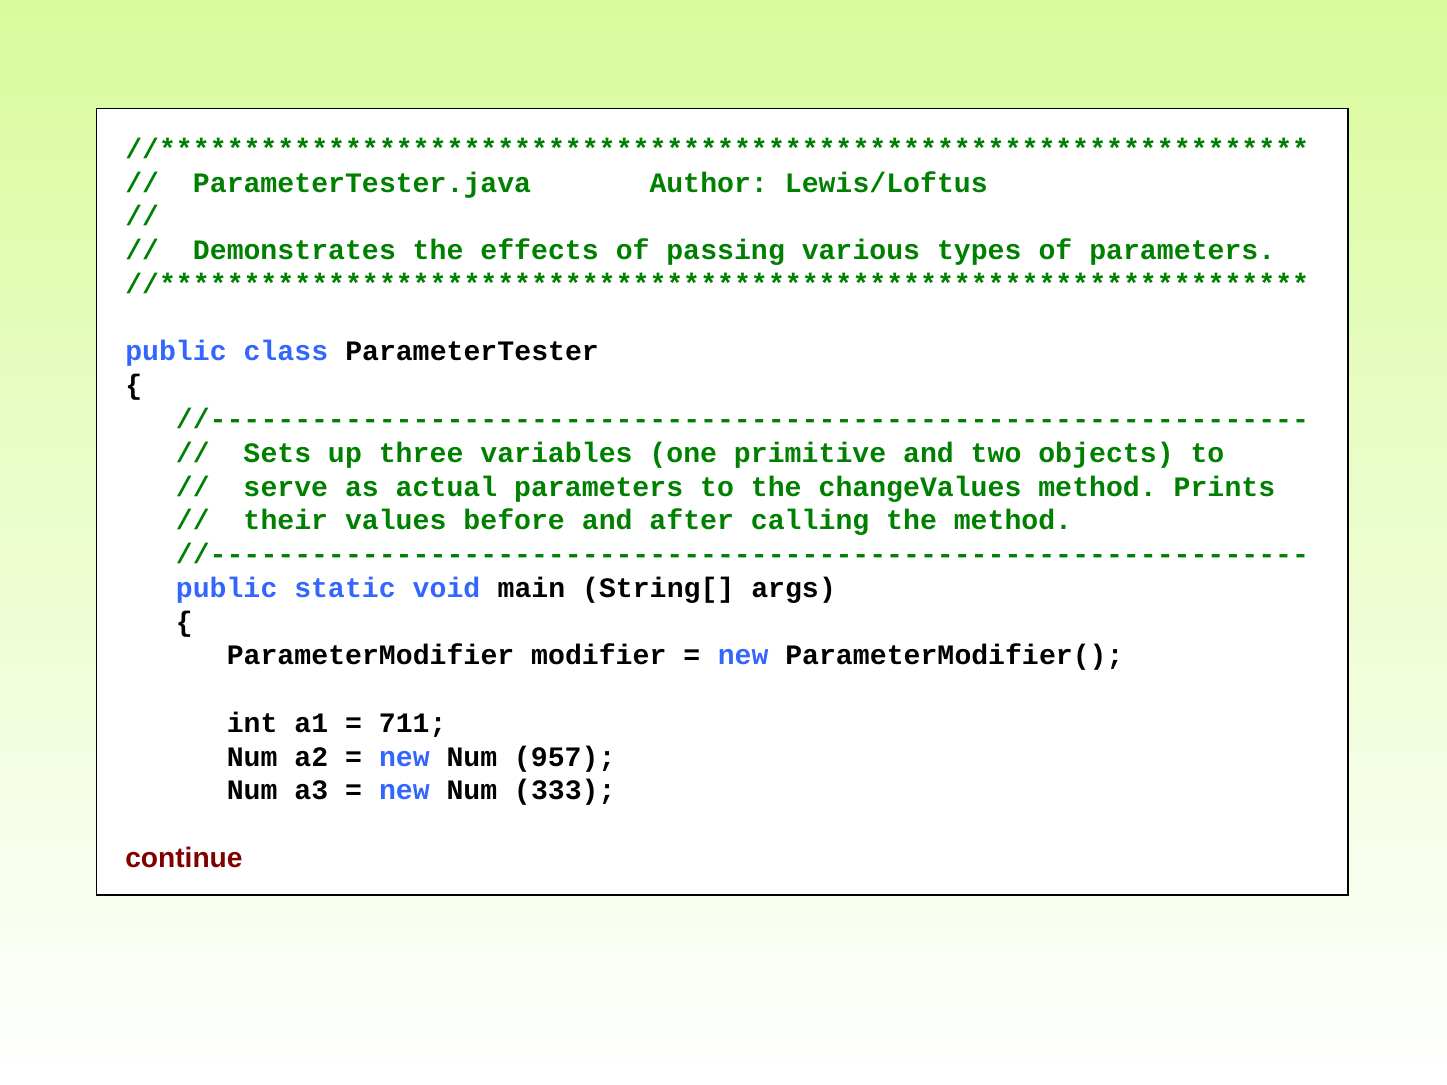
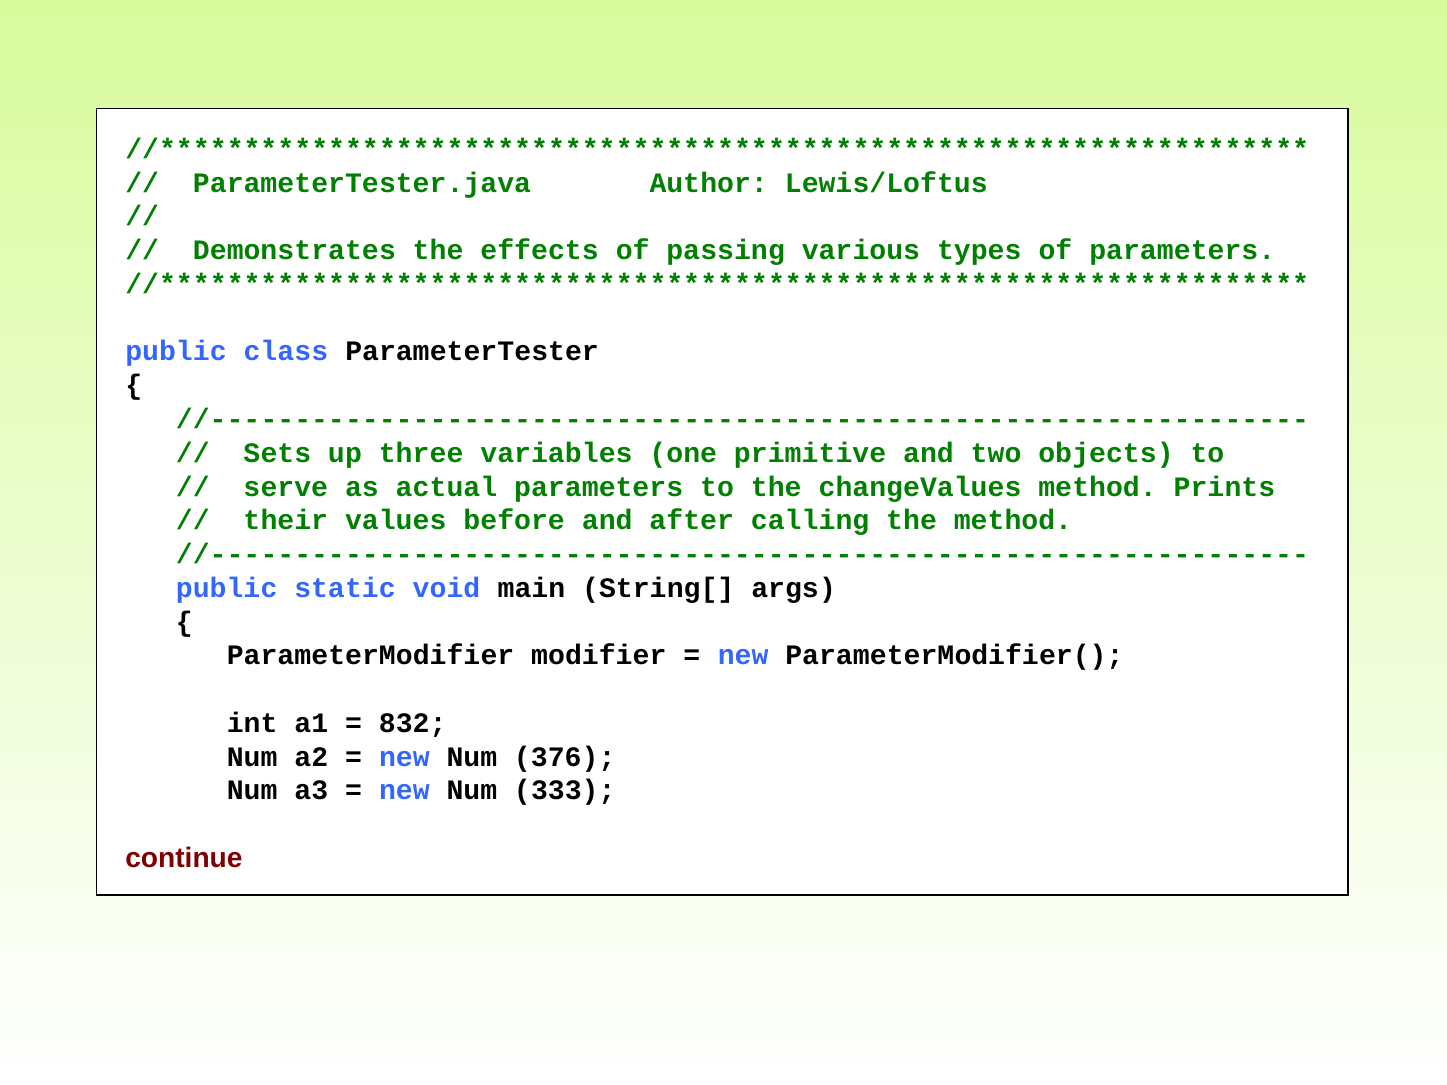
711: 711 -> 832 (413, 723)
957: 957 -> 376 (565, 757)
